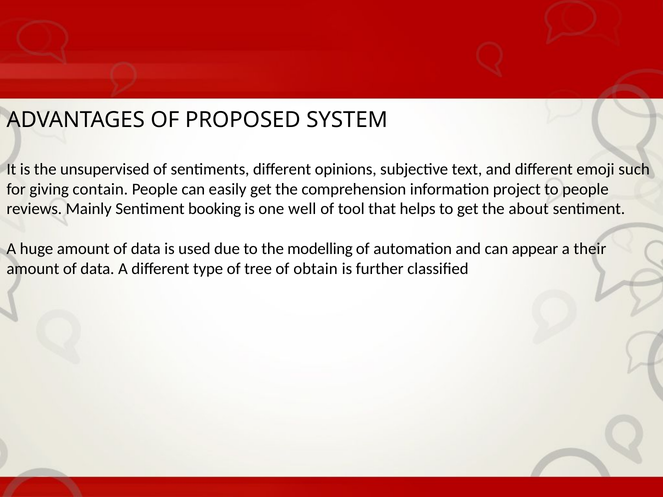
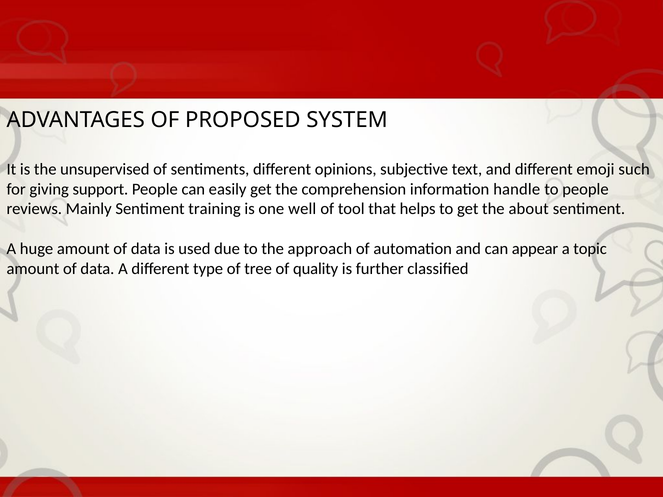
contain: contain -> support (100, 189)
project: project -> handle (517, 189)
booking: booking -> training (215, 209)
modelling: modelling -> approach (320, 249)
their: their -> topic (590, 249)
obtain: obtain -> quality (316, 269)
